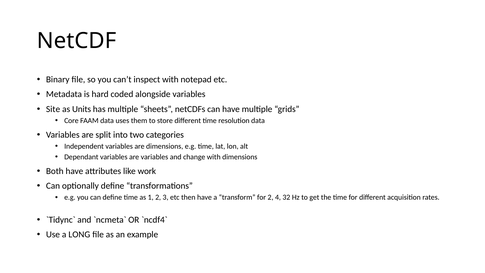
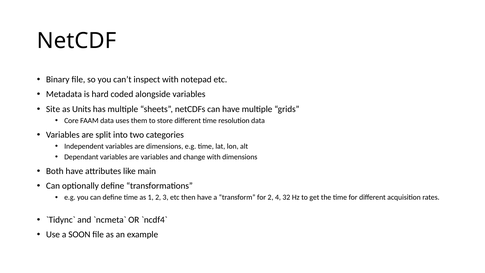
work: work -> main (147, 171)
LONG: LONG -> SOON (79, 234)
